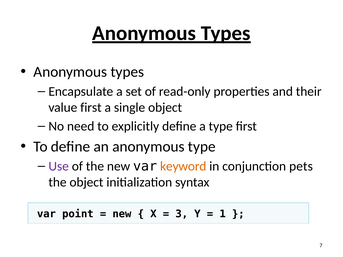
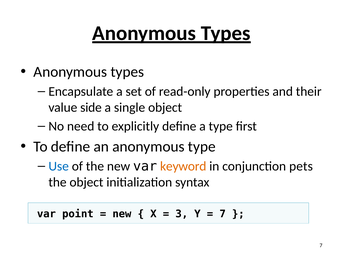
value first: first -> side (91, 108)
Use colour: purple -> blue (59, 166)
1: 1 -> 7 (223, 214)
